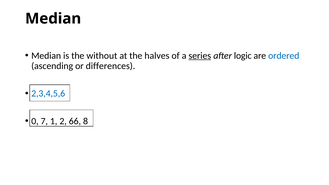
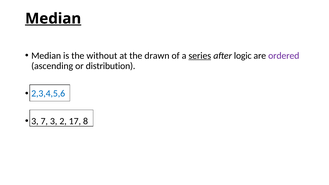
Median underline: none -> present (53, 19)
halves: halves -> drawn (157, 56)
ordered colour: blue -> purple (284, 56)
differences: differences -> distribution (111, 66)
0: 0 -> 3 (35, 121)
7 1: 1 -> 3 (54, 121)
66: 66 -> 17 (75, 121)
